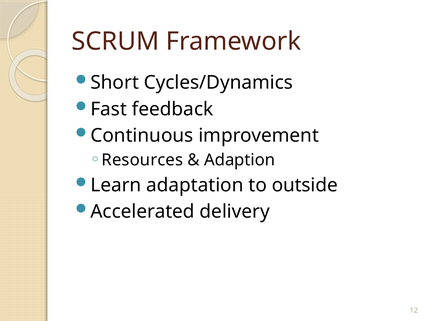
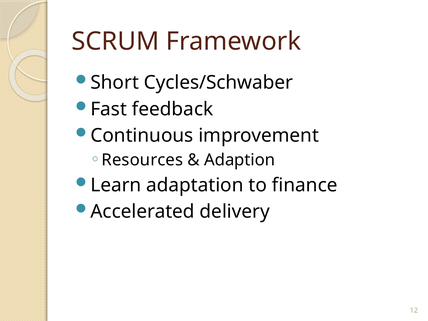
Cycles/Dynamics: Cycles/Dynamics -> Cycles/Schwaber (218, 83)
outside: outside -> finance (305, 185)
